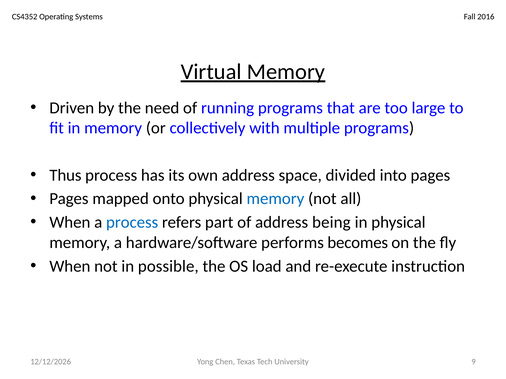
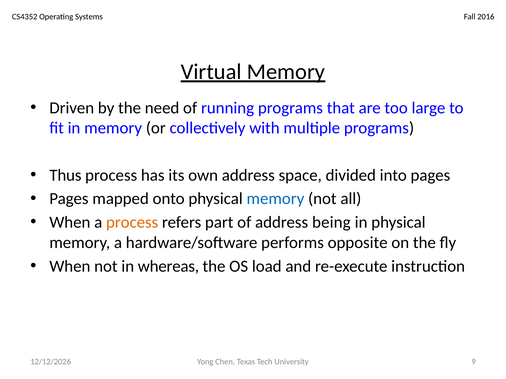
process colour: blue -> orange (132, 223)
becomes: becomes -> opposite (358, 243)
possible: possible -> whereas (168, 266)
